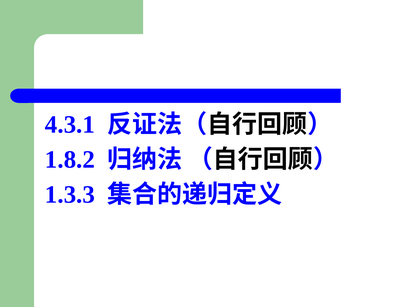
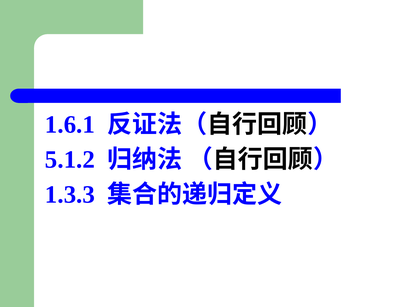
4.3.1: 4.3.1 -> 1.6.1 (70, 124)
1.8.2: 1.8.2 -> 5.1.2 (70, 159)
